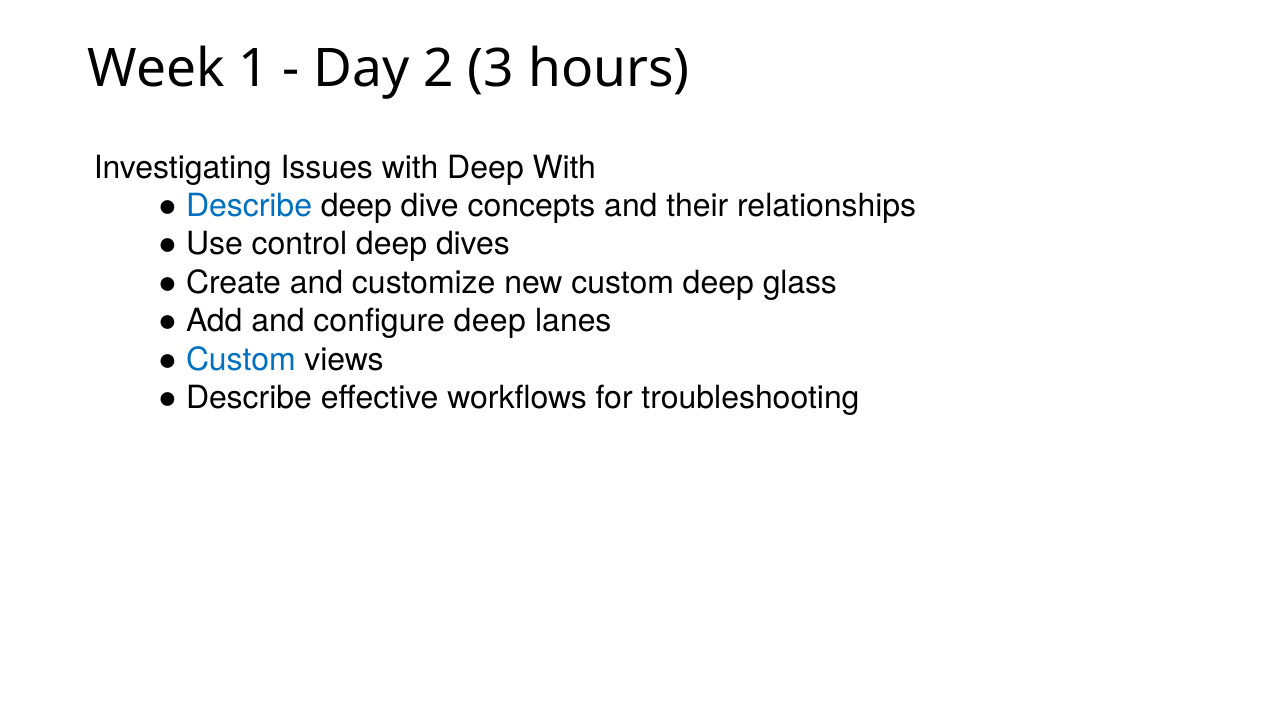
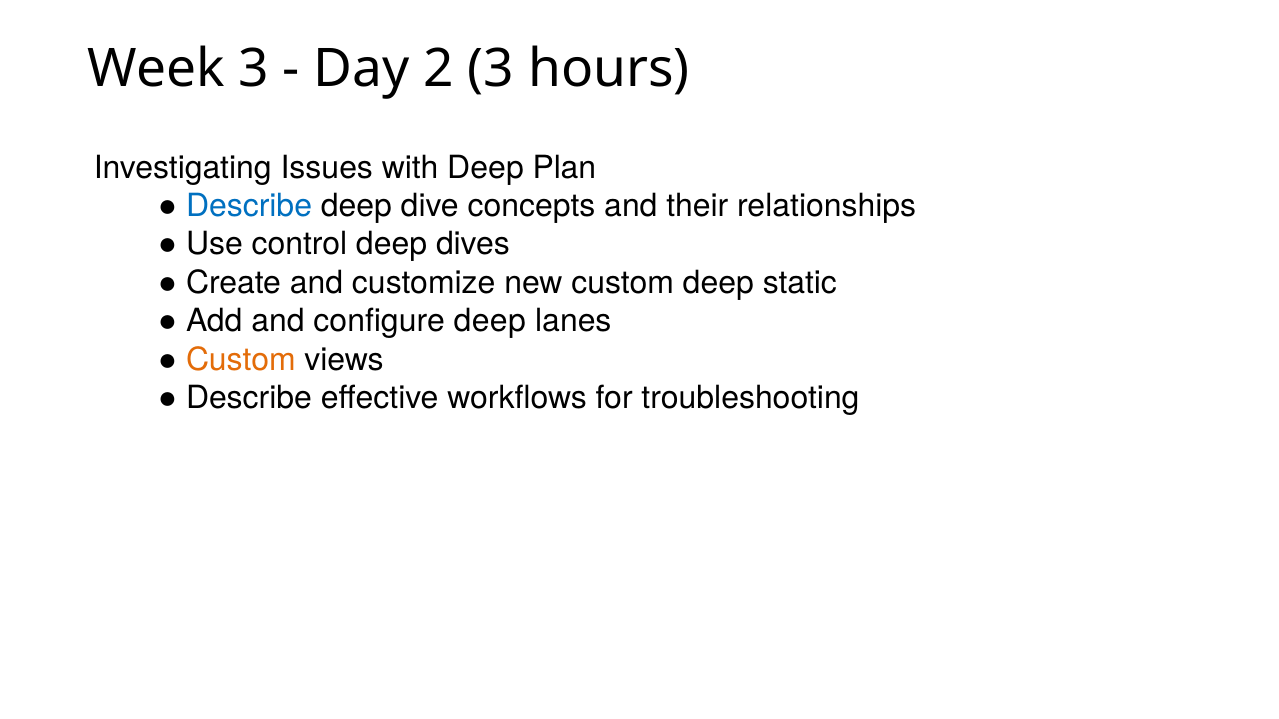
Week 1: 1 -> 3 (254, 69)
Deep With: With -> Plan (564, 168)
glass: glass -> static (800, 283)
Custom colour: blue -> orange (241, 360)
